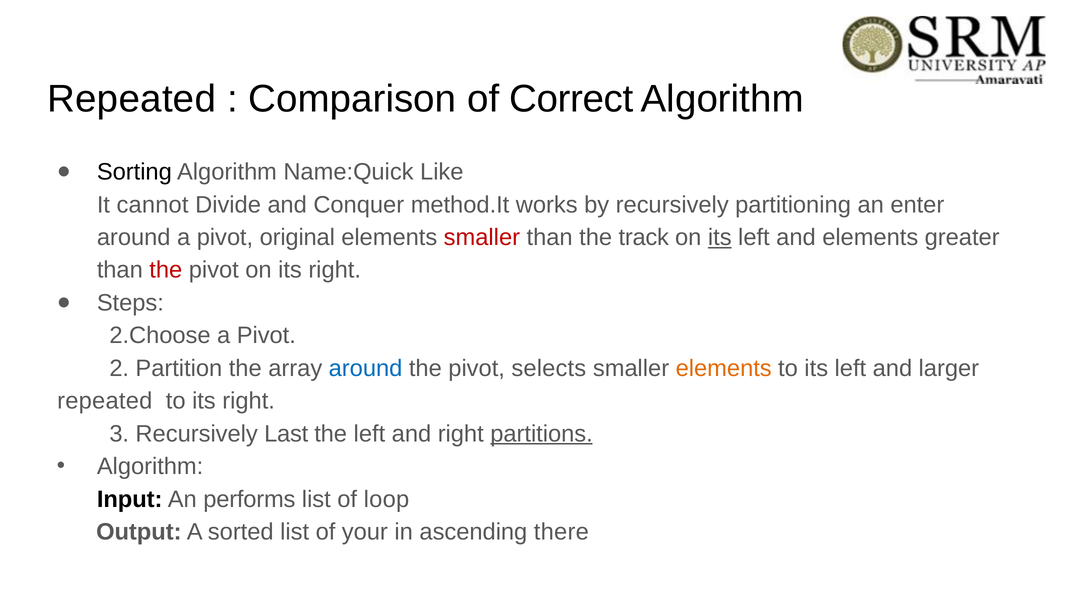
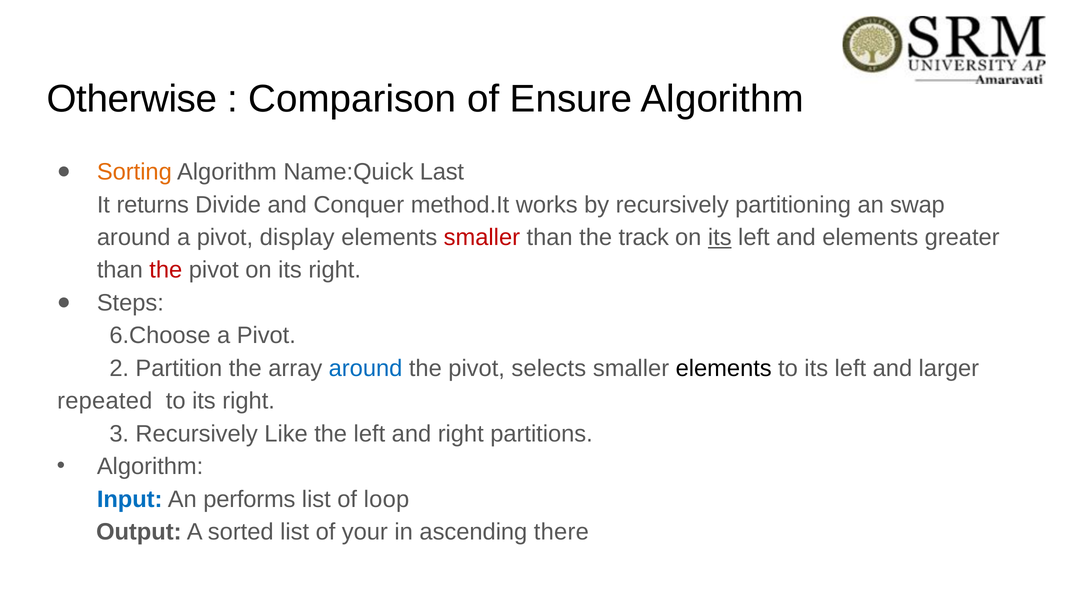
Repeated: Repeated -> Otherwise (132, 99)
Correct: Correct -> Ensure (571, 99)
Sorting colour: black -> orange (134, 172)
Like: Like -> Last (442, 172)
cannot: cannot -> returns (153, 205)
enter: enter -> swap (917, 205)
original: original -> display (297, 237)
2.Choose: 2.Choose -> 6.Choose (160, 335)
elements colour: orange -> black (724, 368)
Last: Last -> Like (286, 434)
partitions underline: present -> none (542, 434)
Input colour: black -> blue (130, 499)
